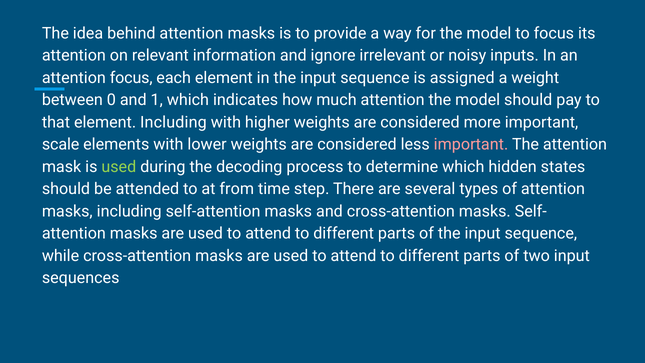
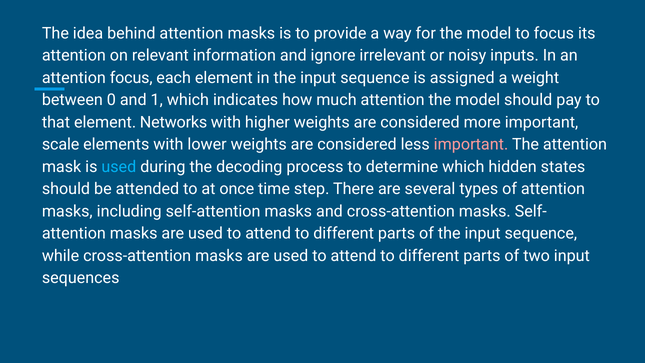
element Including: Including -> Networks (174, 122)
used colour: light green -> light blue (119, 167)
from: from -> once (237, 189)
